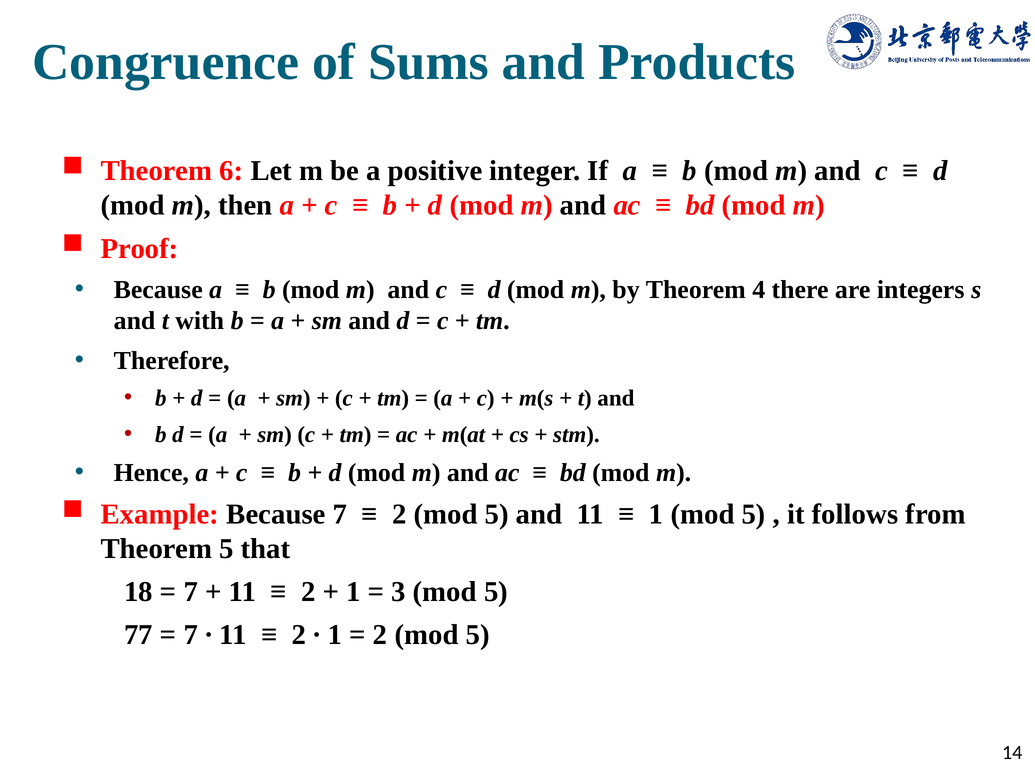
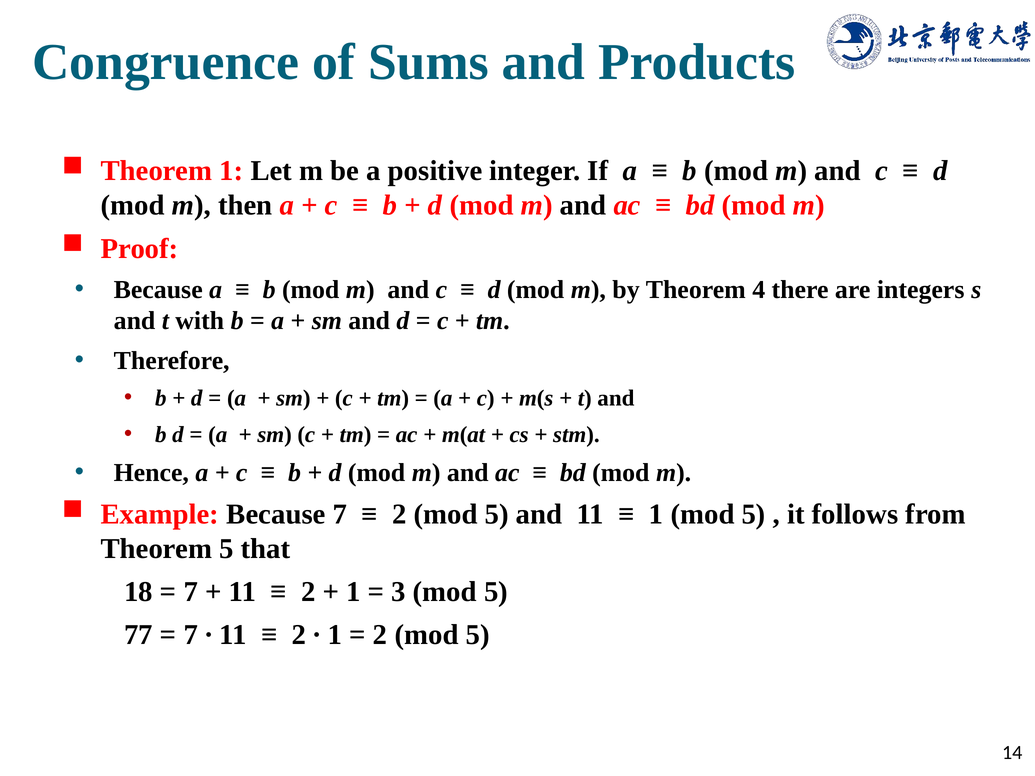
Theorem 6: 6 -> 1 (231, 171)
